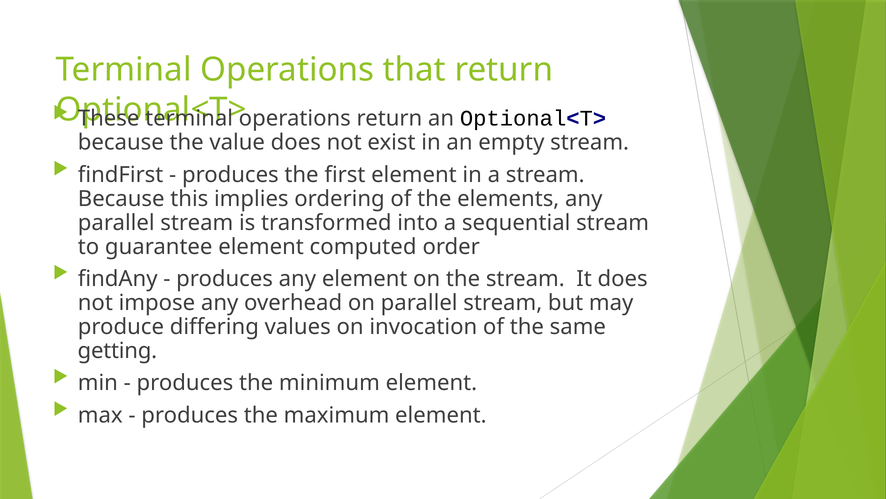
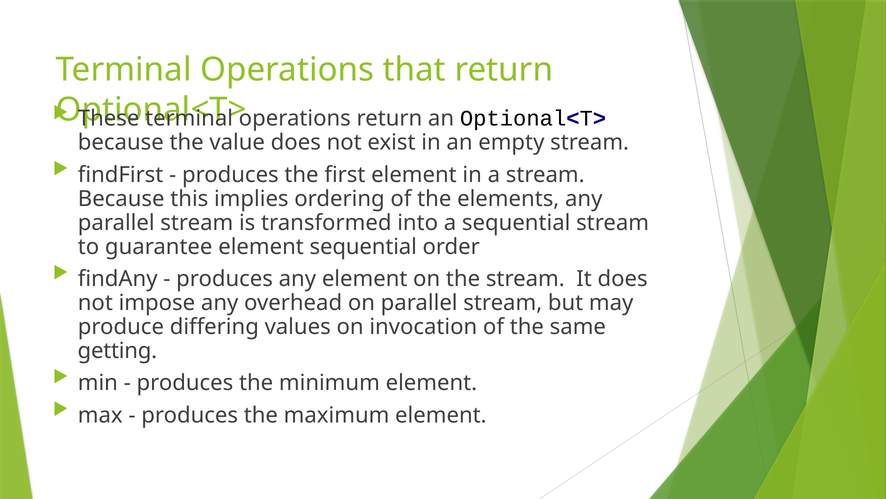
element computed: computed -> sequential (363, 246)
